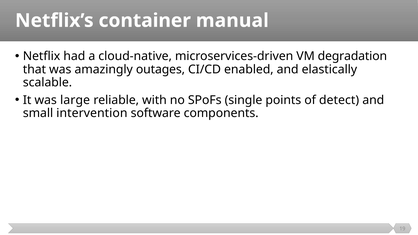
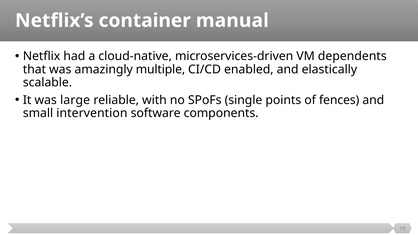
degradation: degradation -> dependents (352, 56)
outages: outages -> multiple (160, 69)
detect: detect -> fences (339, 100)
